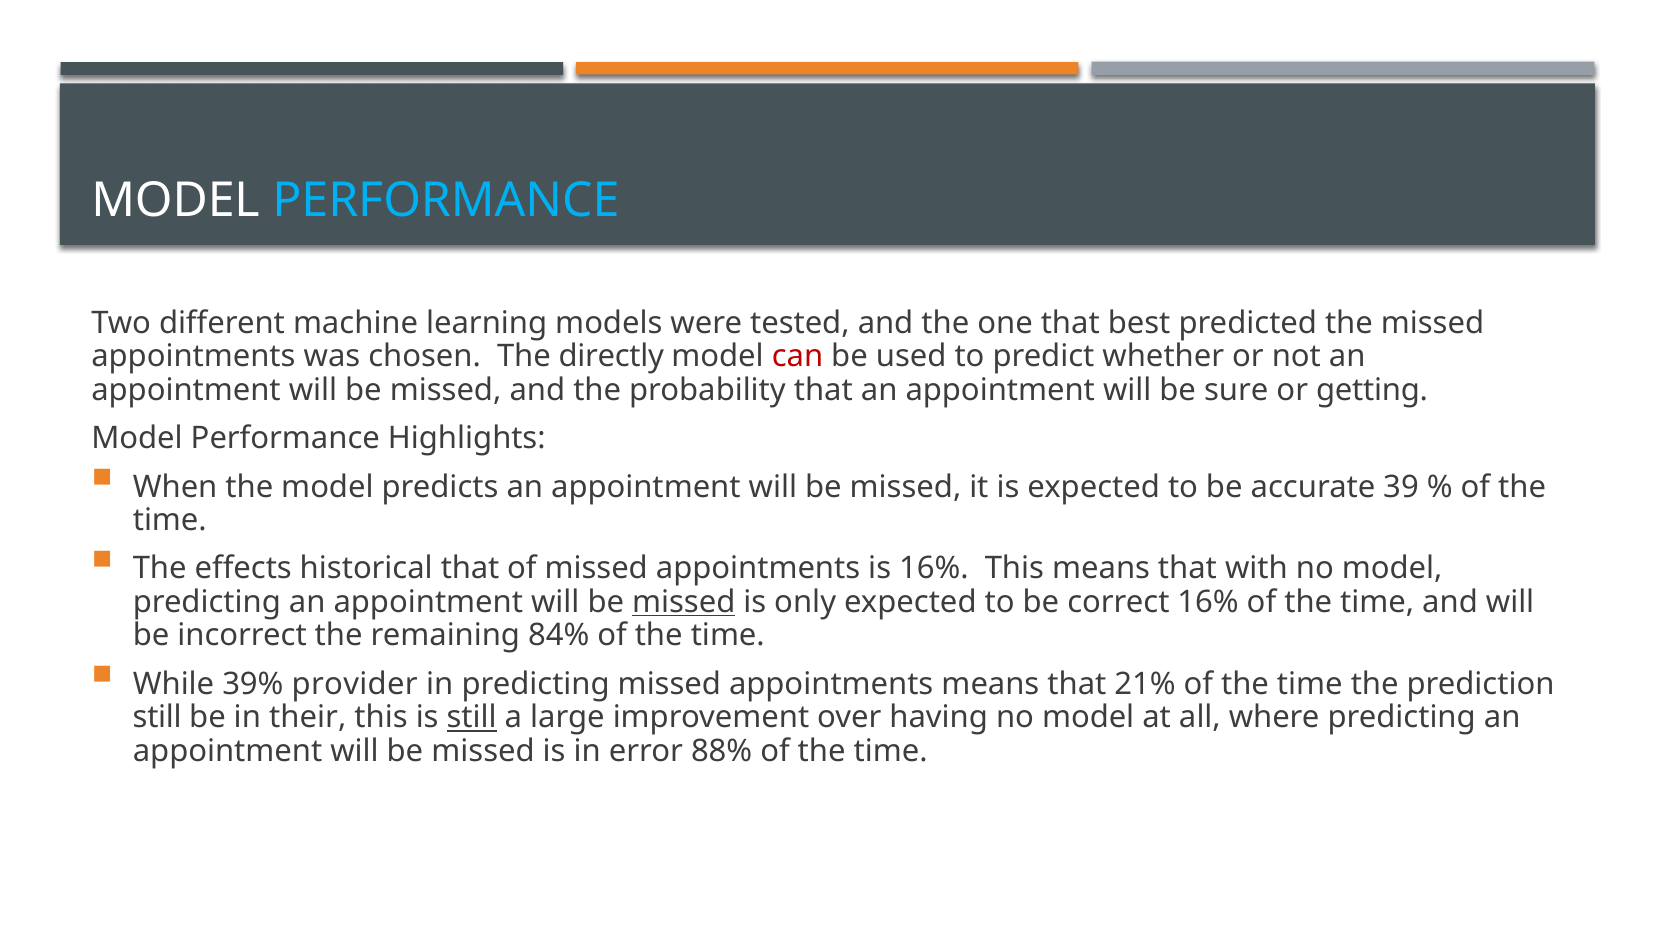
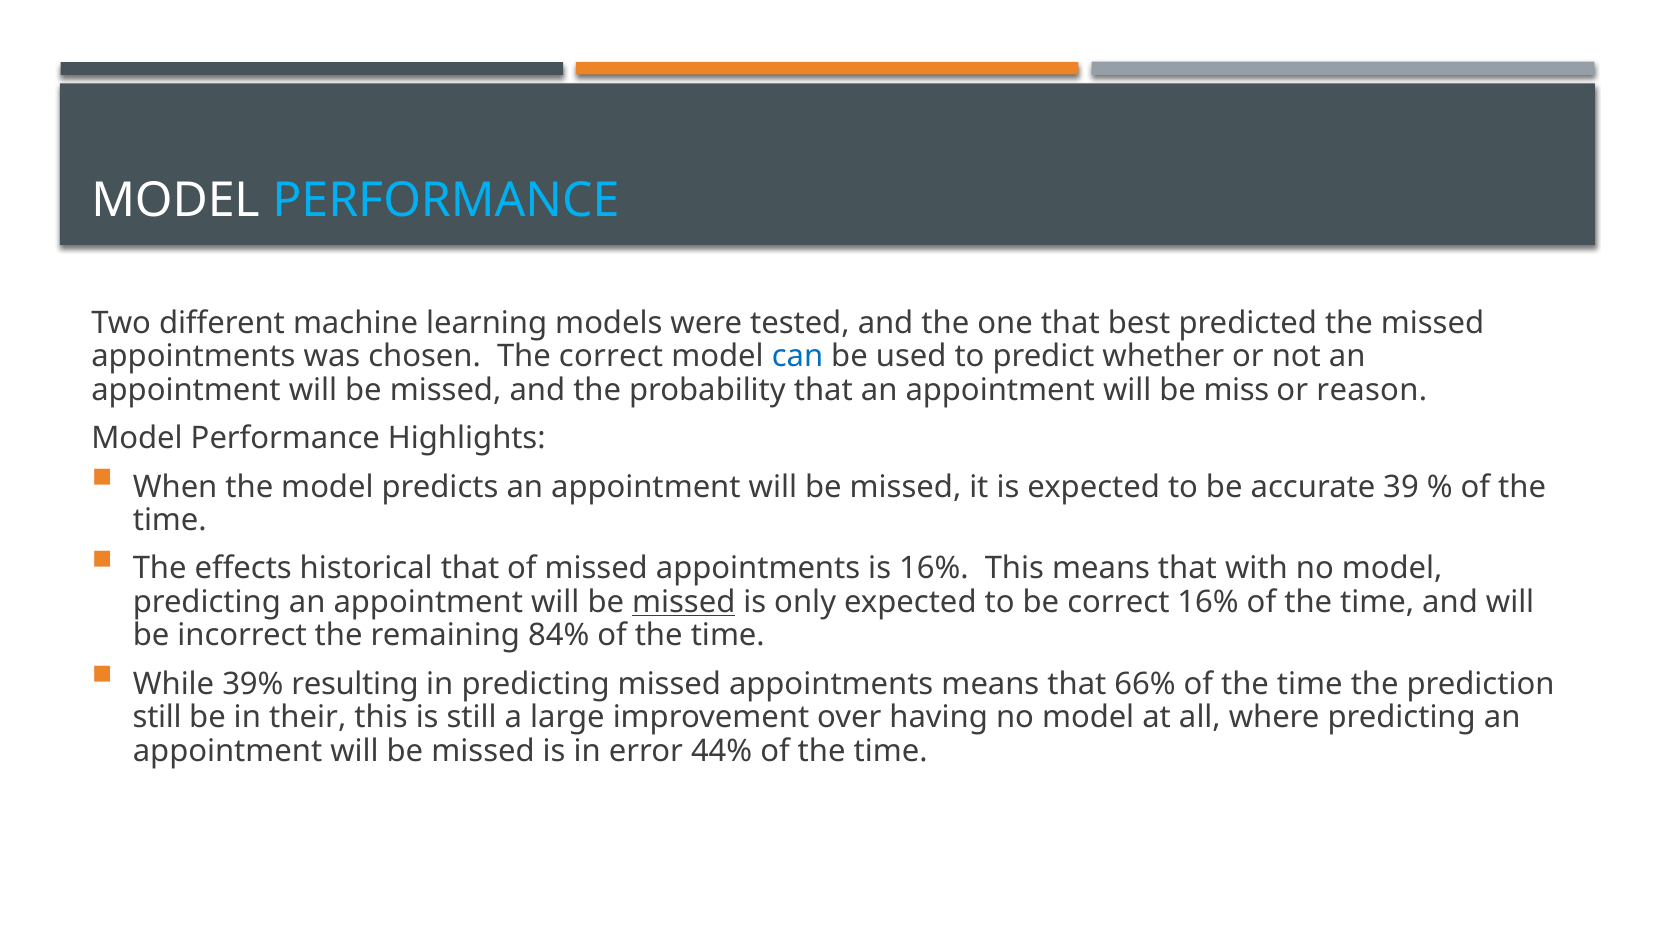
The directly: directly -> correct (611, 356)
can colour: red -> blue (798, 356)
sure: sure -> miss (1236, 390)
getting: getting -> reason (1372, 390)
provider: provider -> resulting (355, 684)
21%: 21% -> 66% (1145, 684)
still underline: present -> none (472, 718)
88%: 88% -> 44% (722, 751)
